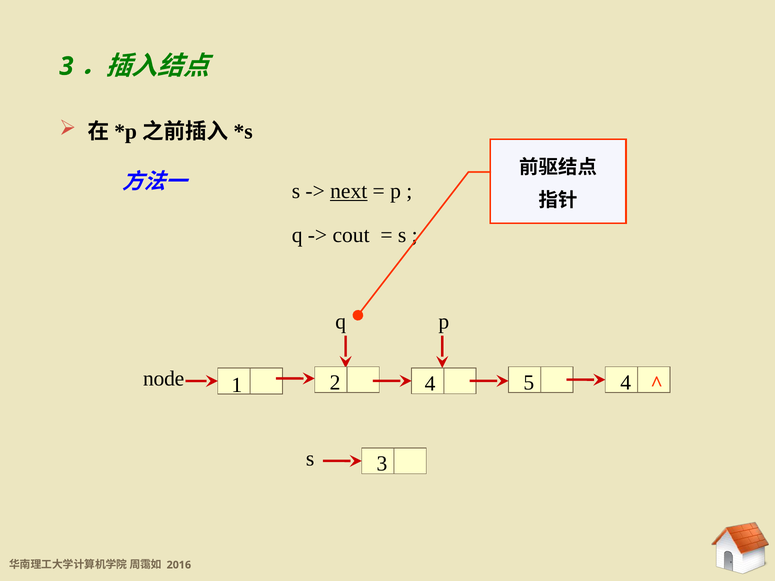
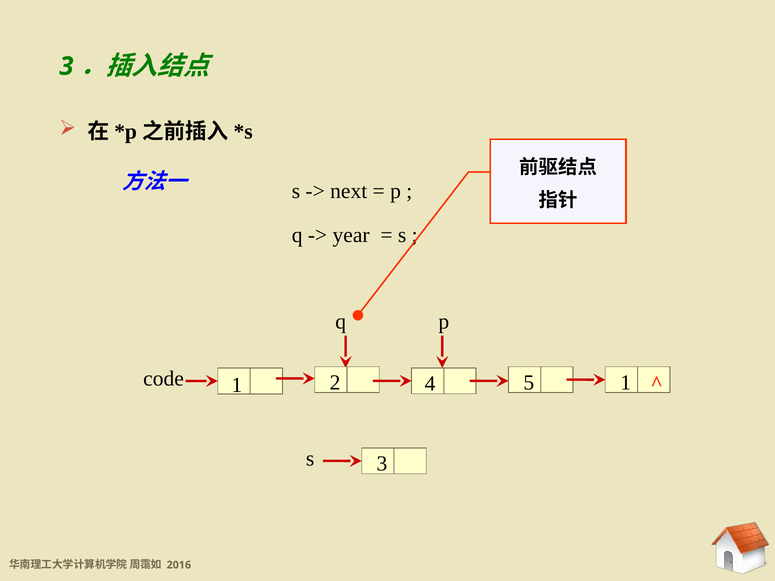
next underline: present -> none (349, 191)
cout: cout -> year (351, 235)
node: node -> code (164, 379)
5 4: 4 -> 1 (626, 383)
